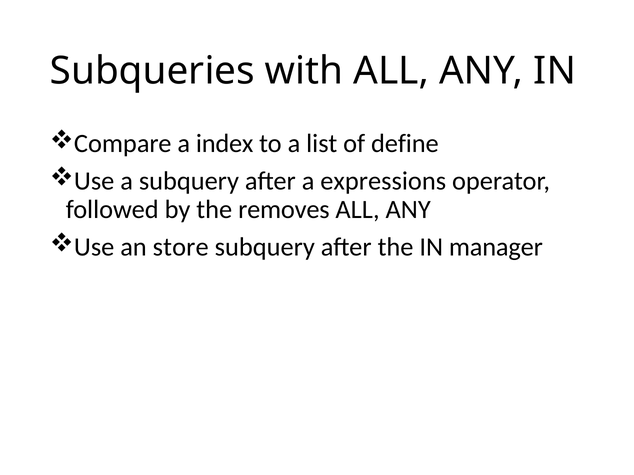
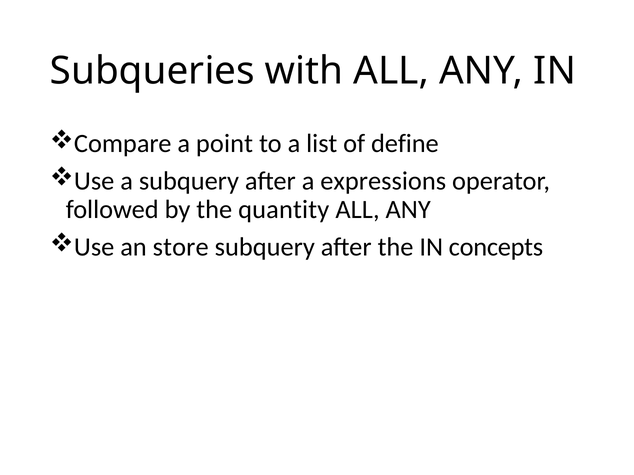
index: index -> point (225, 144)
removes: removes -> quantity (284, 210)
manager: manager -> concepts (496, 247)
